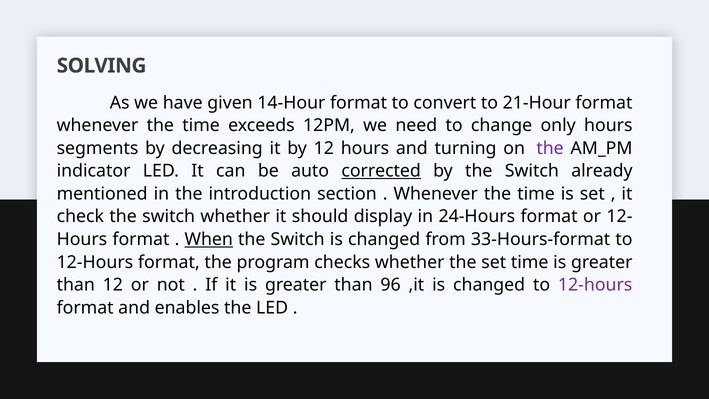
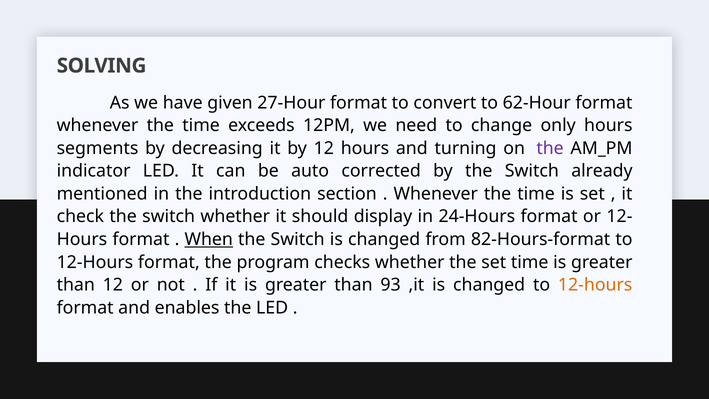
14-Hour: 14-Hour -> 27-Hour (291, 103)
21-Hour: 21-Hour -> 62-Hour (537, 103)
corrected underline: present -> none (381, 171)
33-Hours-format: 33-Hours-format -> 82-Hours-format (541, 239)
96: 96 -> 93 (391, 285)
12-hours colour: purple -> orange (595, 285)
